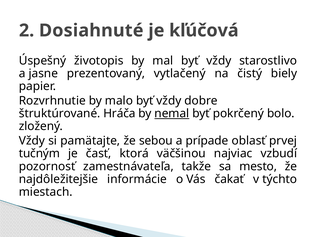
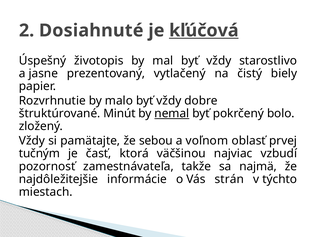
kľúčová underline: none -> present (204, 30)
Hráča: Hráča -> Minút (119, 114)
prípade: prípade -> voľnom (207, 141)
mesto: mesto -> najmä (258, 166)
čakať: čakať -> strán (229, 179)
